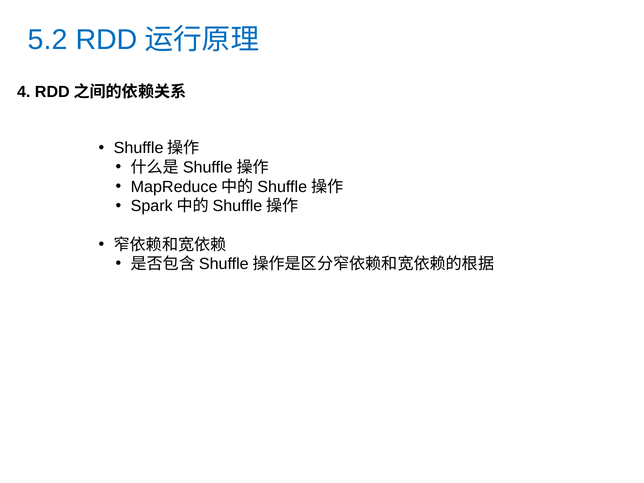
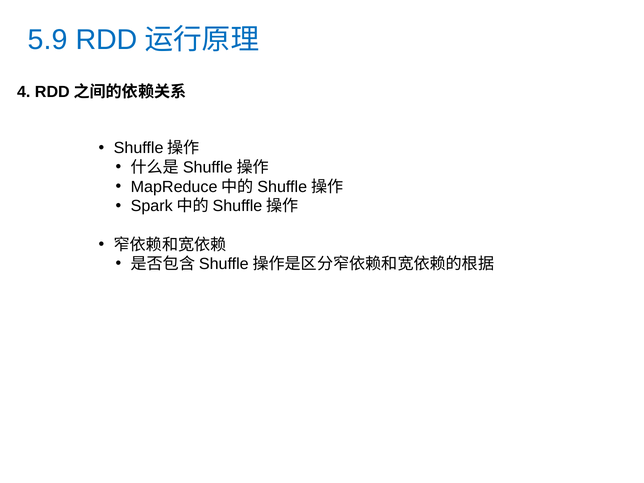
5.2: 5.2 -> 5.9 (48, 40)
